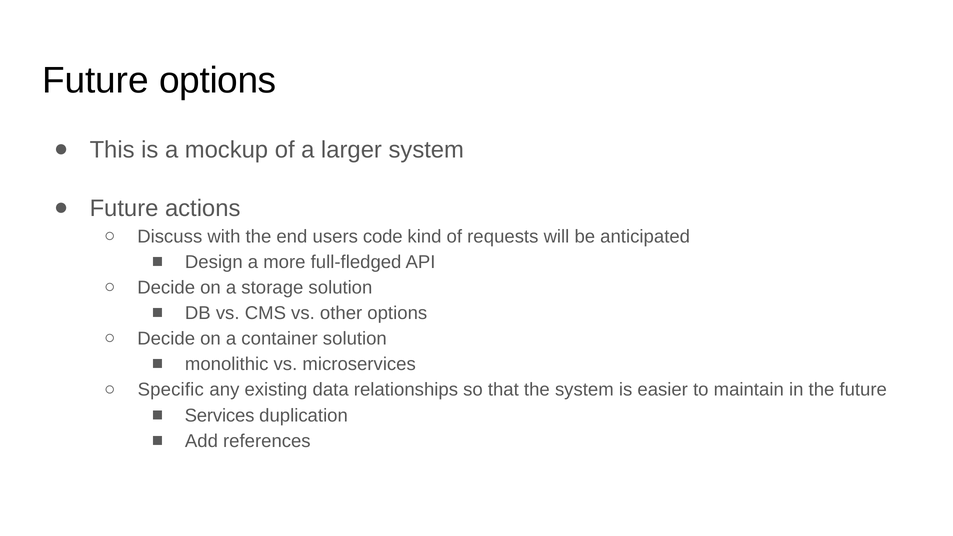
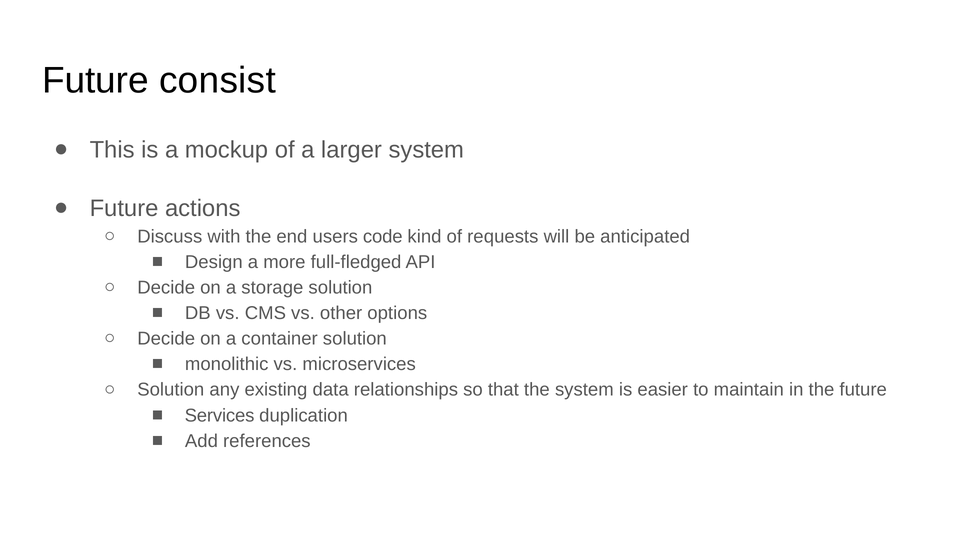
Future options: options -> consist (218, 81)
Specific: Specific -> Solution (171, 390)
